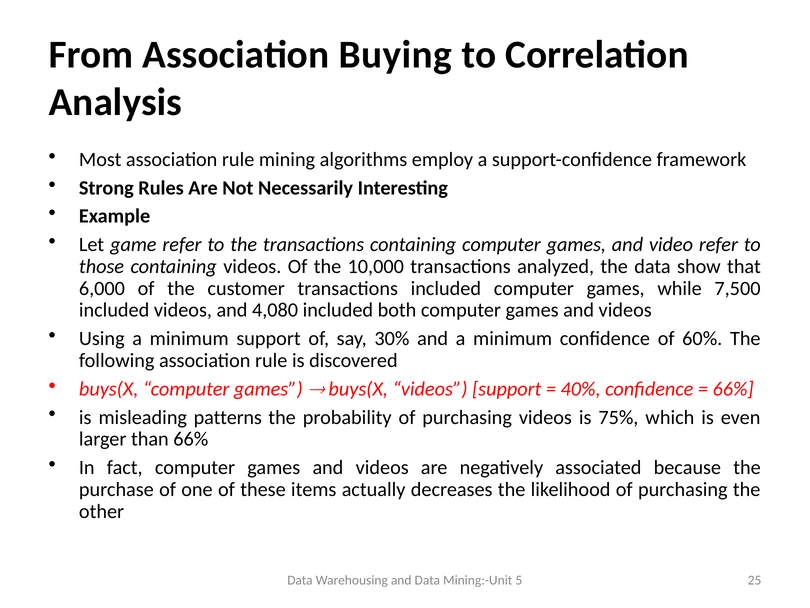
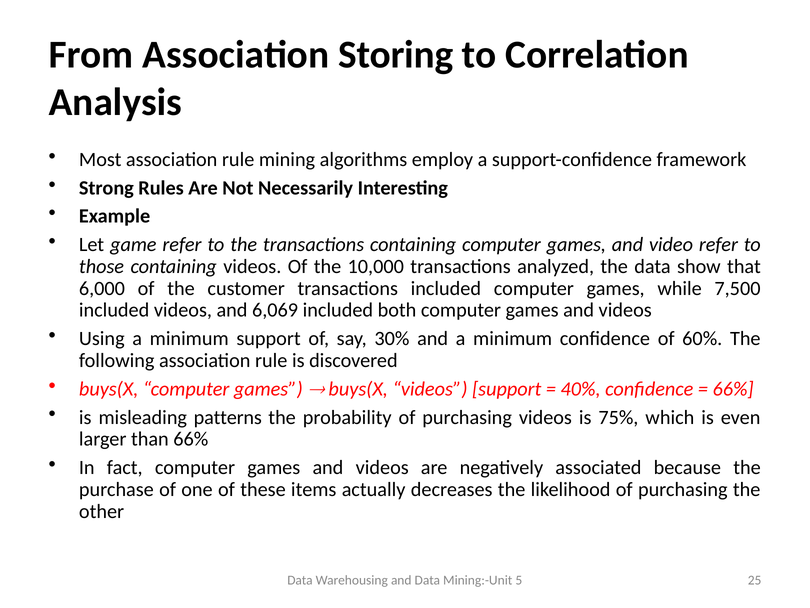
Buying: Buying -> Storing (396, 55)
4,080: 4,080 -> 6,069 (275, 310)
